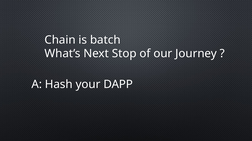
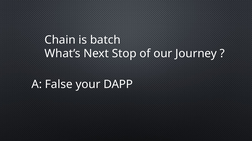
Hash: Hash -> False (59, 85)
